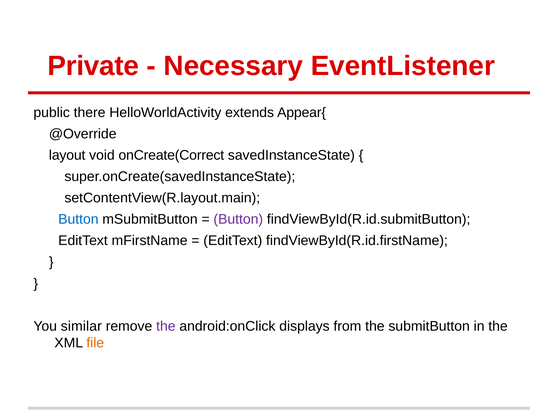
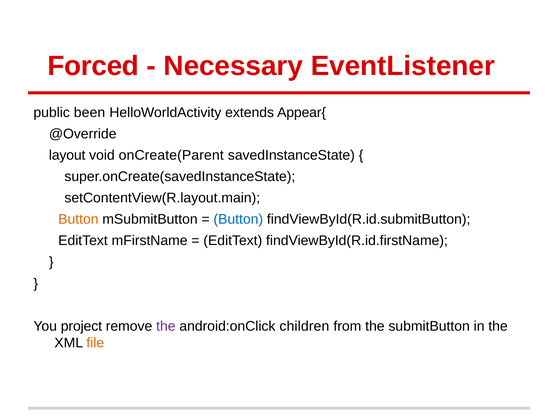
Private: Private -> Forced (93, 66)
there: there -> been (90, 113)
onCreate(Correct: onCreate(Correct -> onCreate(Parent (171, 155)
Button colour: blue -> orange (78, 220)
Button colour: purple -> blue (238, 220)
similar: similar -> project (81, 327)
displays: displays -> children (304, 327)
